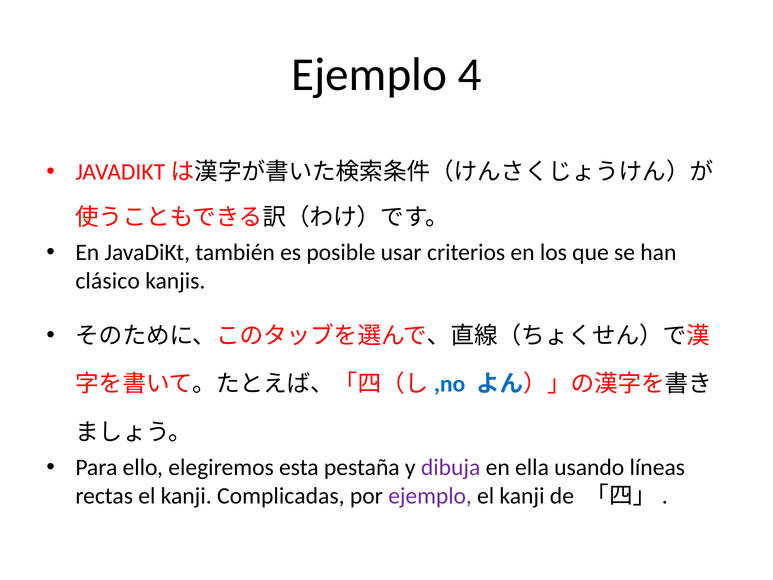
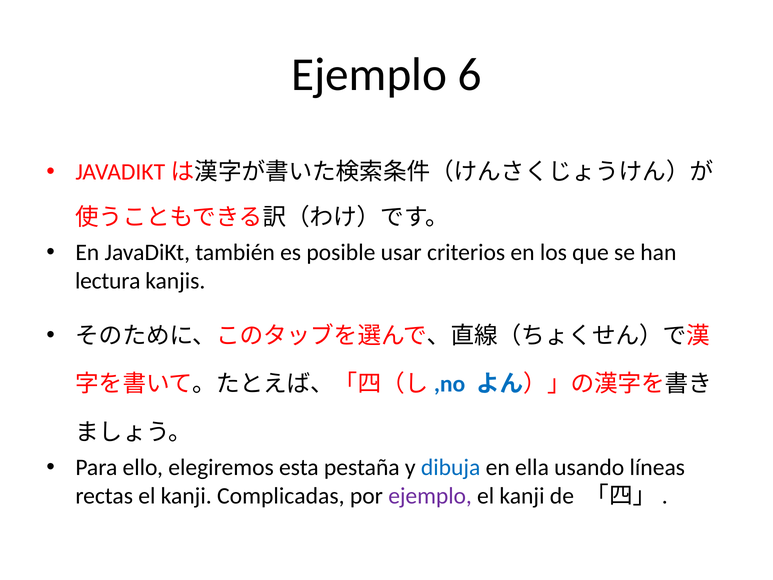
4: 4 -> 6 (470, 75)
clásico: clásico -> lectura (108, 281)
dibuja colour: purple -> blue (451, 467)
